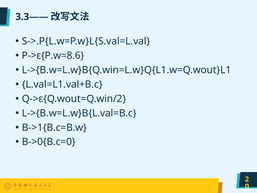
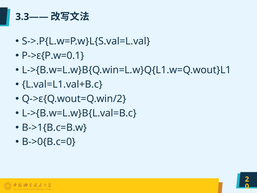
P->ε{P.w=8.6: P->ε{P.w=8.6 -> P->ε{P.w=0.1 (53, 55)
